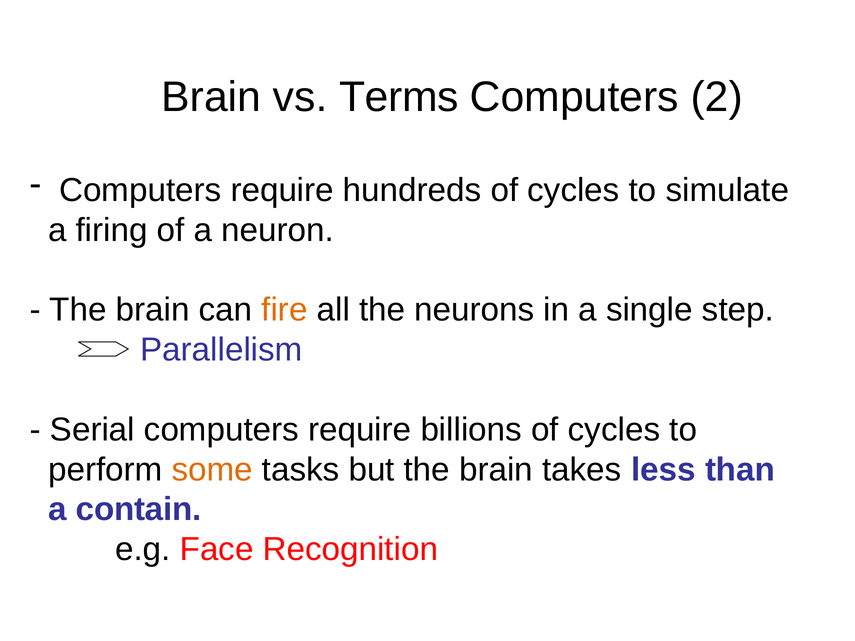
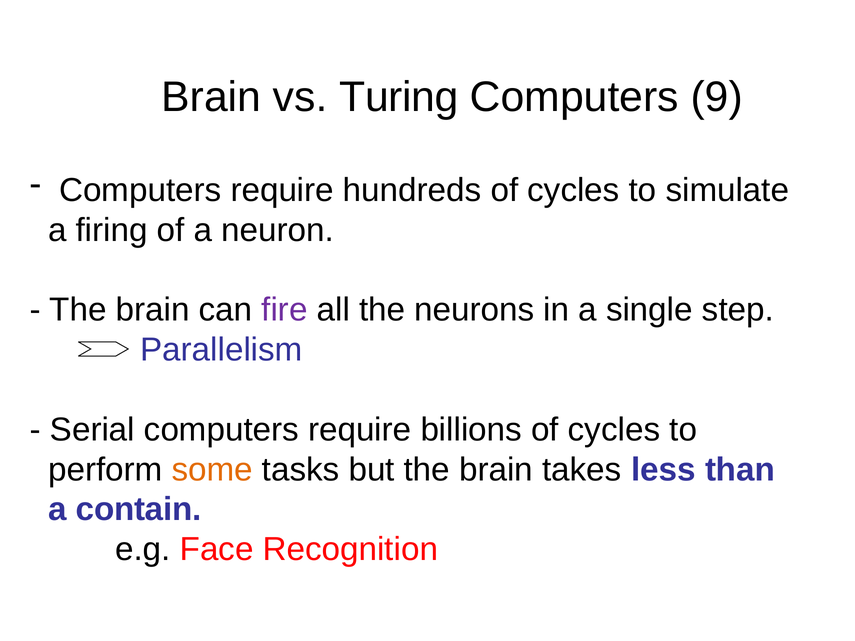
Terms: Terms -> Turing (399, 97)
2: 2 -> 9 (717, 97)
fire colour: orange -> purple (284, 310)
